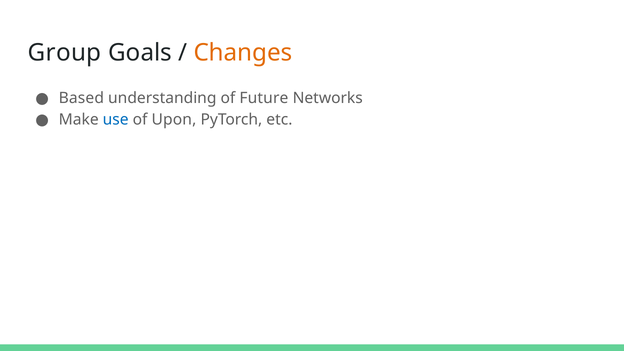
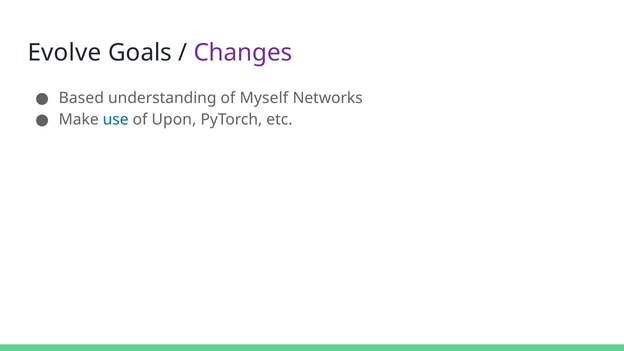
Group: Group -> Evolve (65, 53)
Changes colour: orange -> purple (243, 53)
Future: Future -> Myself (264, 98)
